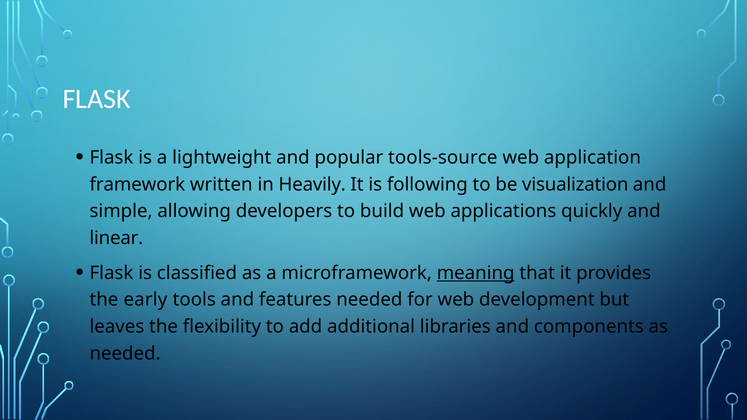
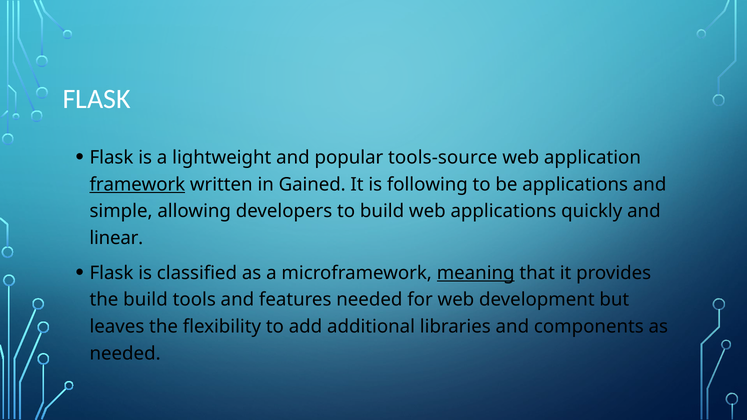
framework underline: none -> present (137, 185)
Heavily: Heavily -> Gained (312, 185)
be visualization: visualization -> applications (575, 185)
the early: early -> build (145, 300)
